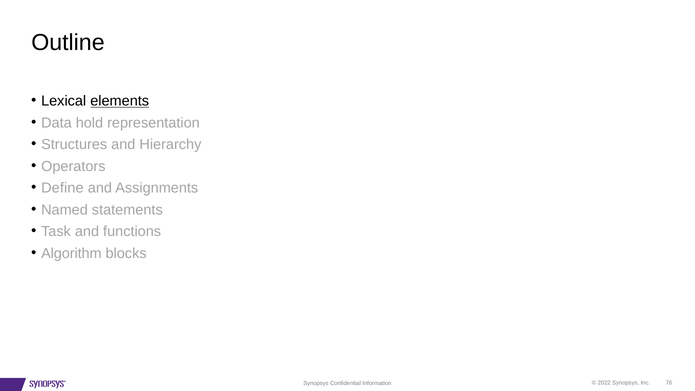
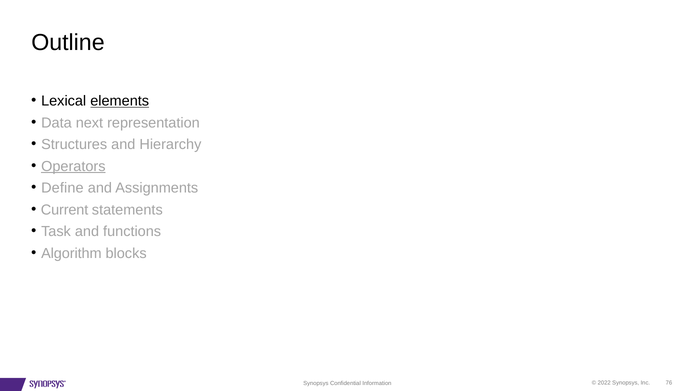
hold: hold -> next (89, 123)
Operators underline: none -> present (73, 166)
Named: Named -> Current (65, 210)
